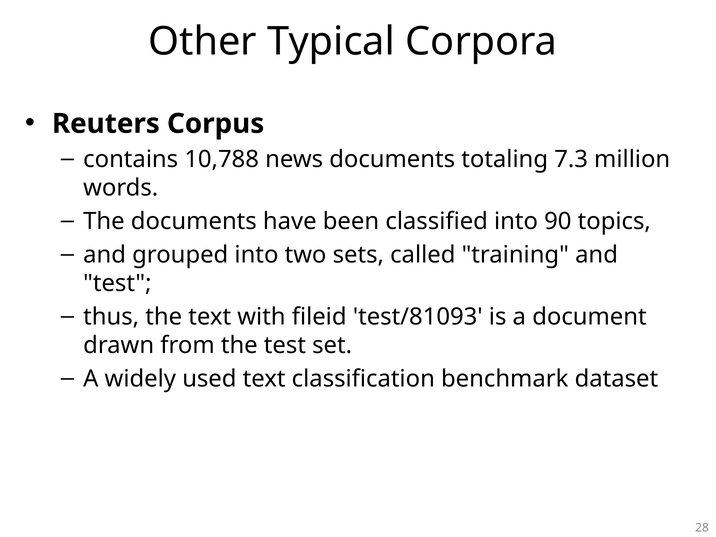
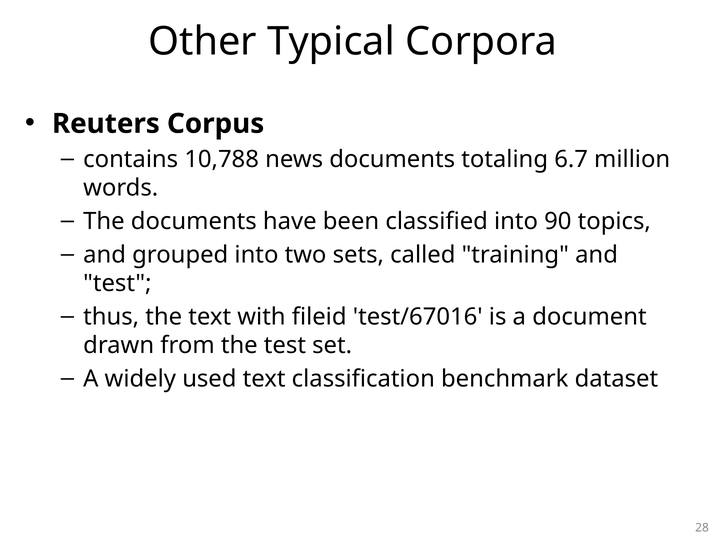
7.3: 7.3 -> 6.7 (571, 159)
test/81093: test/81093 -> test/67016 (418, 317)
